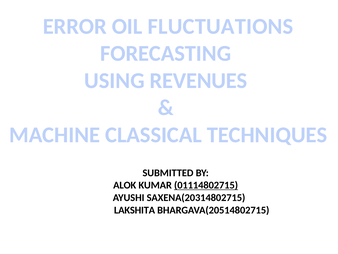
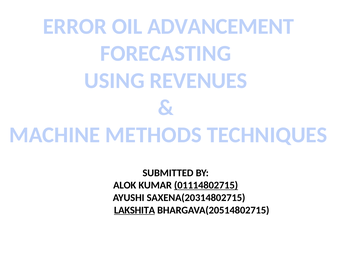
FLUCTUATIONS: FLUCTUATIONS -> ADVANCEMENT (221, 26)
CLASSICAL: CLASSICAL -> METHODS (153, 135)
LAKSHITA underline: none -> present (135, 210)
